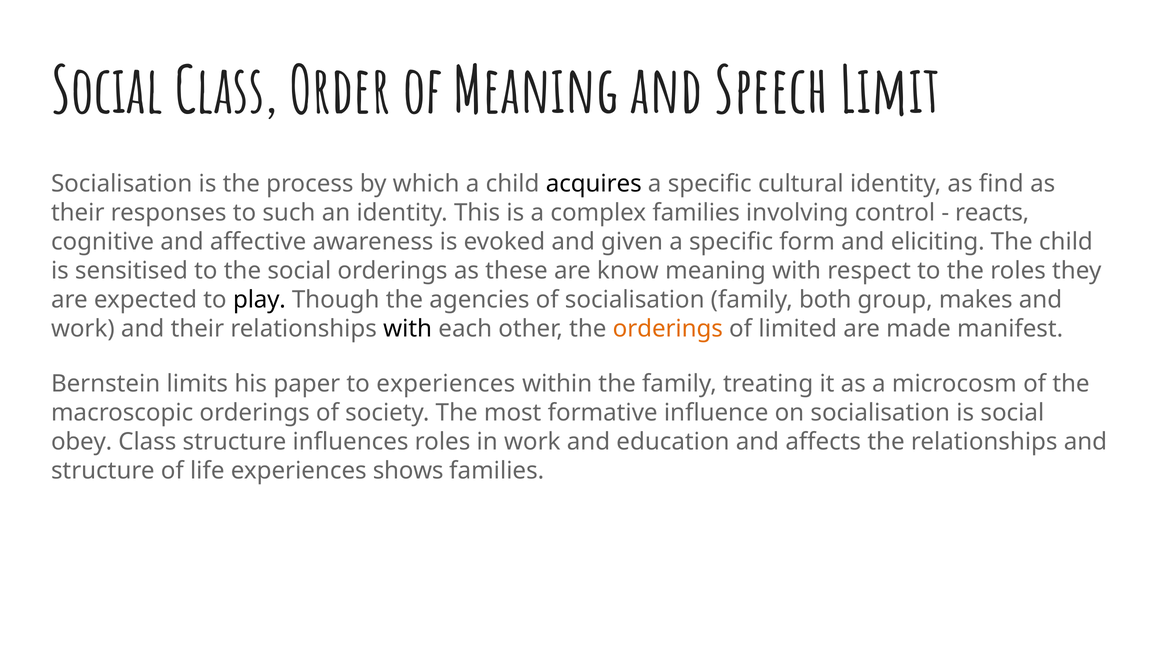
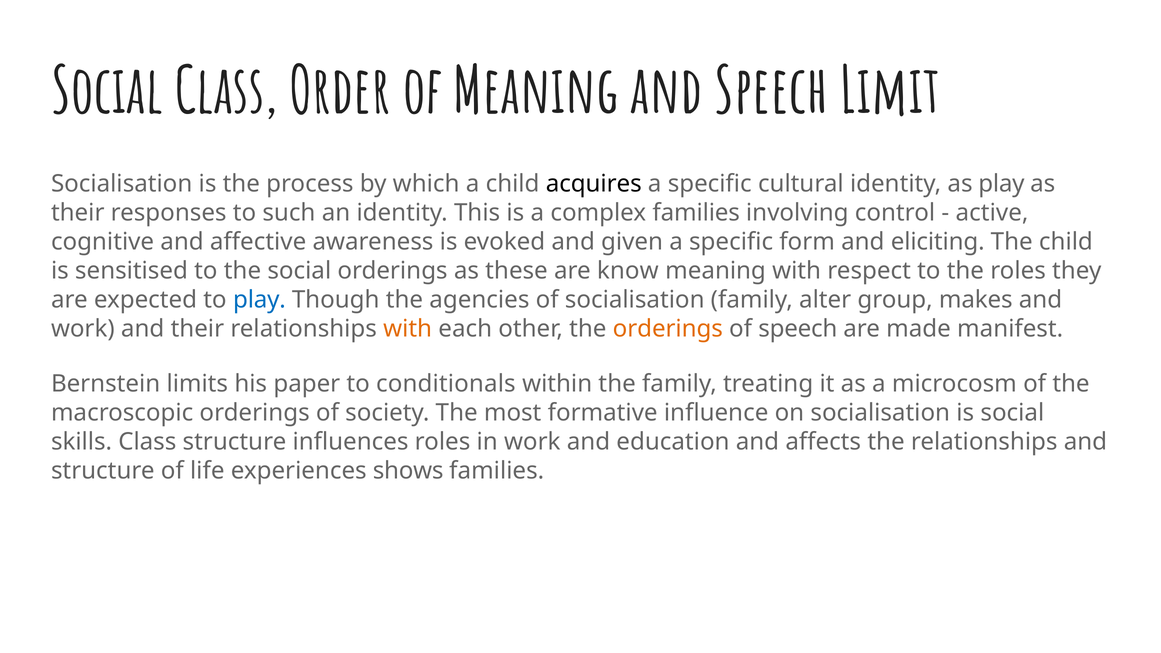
as find: find -> play (1001, 184)
reacts: reacts -> active (992, 213)
play colour: black -> blue (259, 300)
both: both -> alter (825, 300)
with colour: black -> orange (408, 329)
of limited: limited -> speech (798, 329)
to experiences: experiences -> conditionals (446, 384)
obey: obey -> skills (82, 442)
